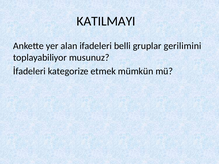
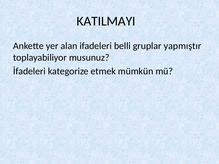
gerilimini: gerilimini -> yapmıştır (183, 46)
